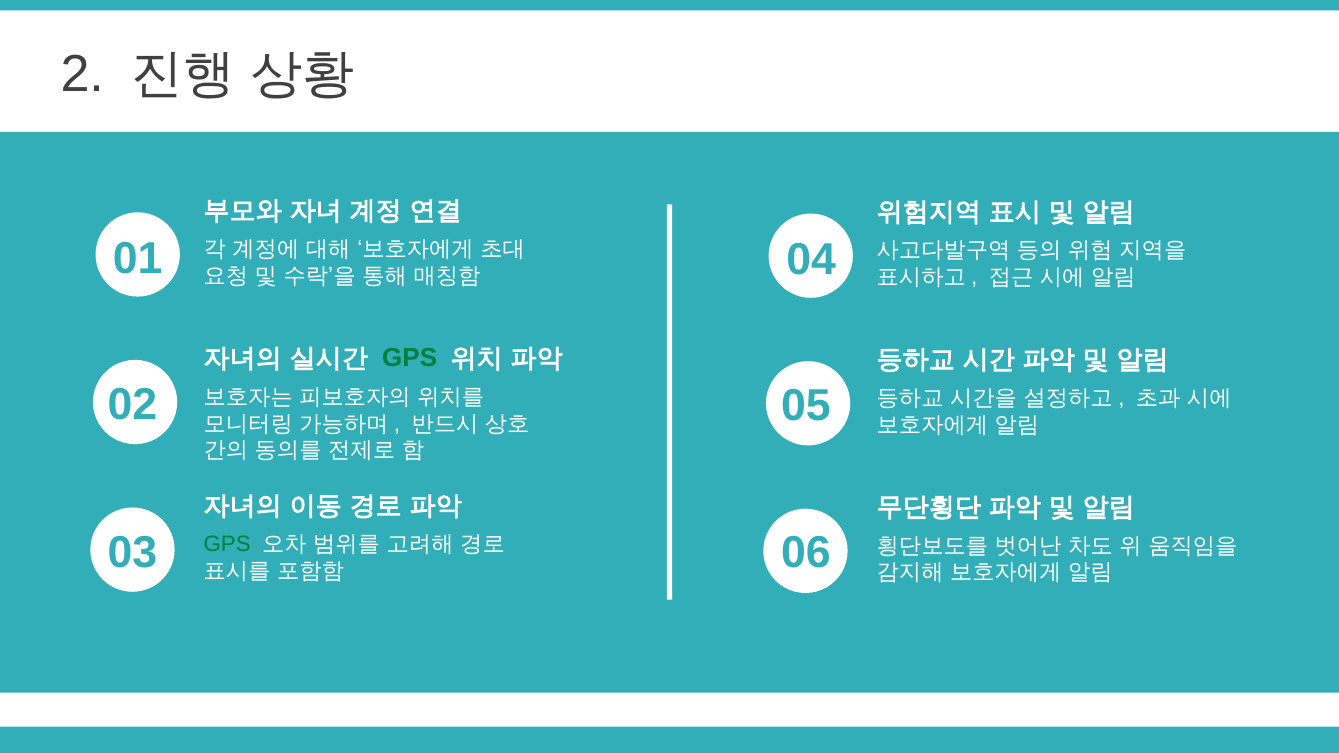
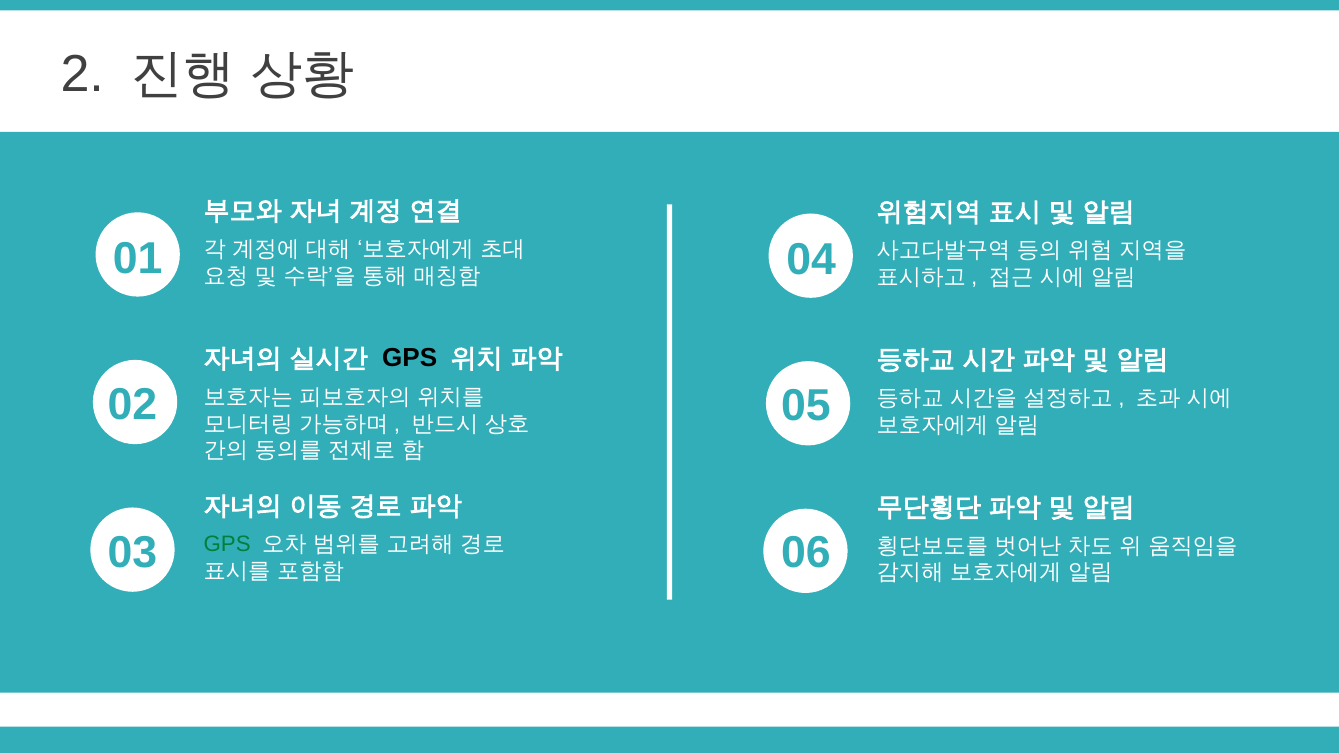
GPS colour: green -> black (410, 358)
